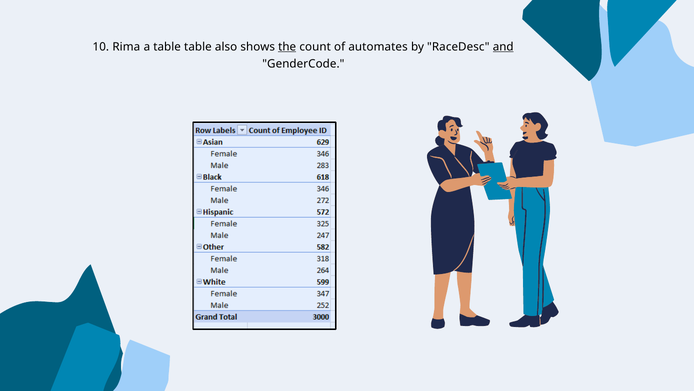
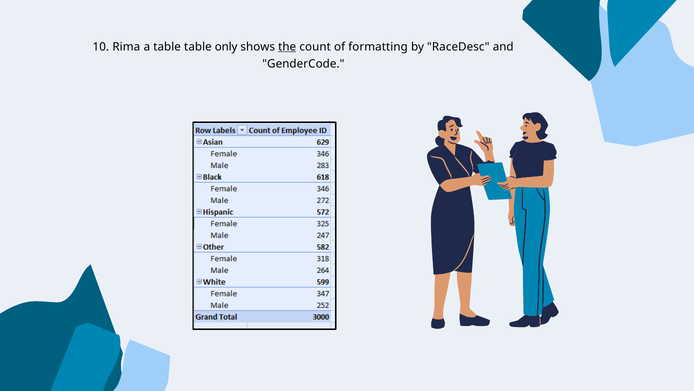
also: also -> only (226, 47)
automates: automates -> formatting (378, 47)
and underline: present -> none (503, 47)
